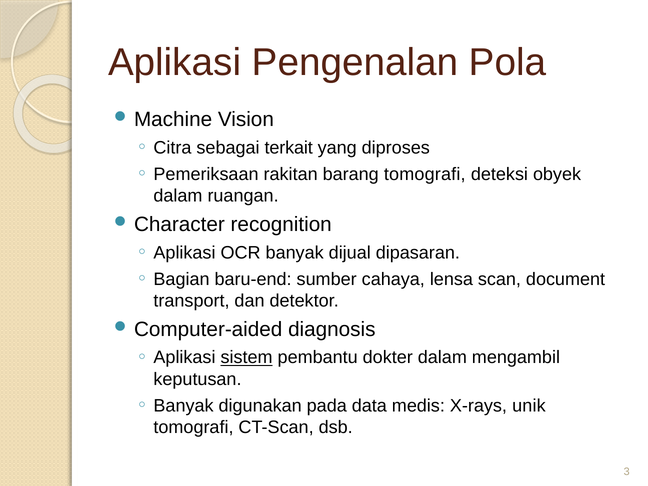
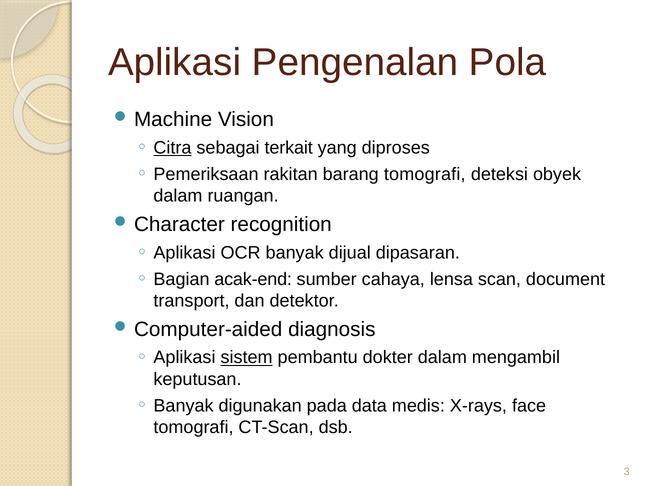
Citra underline: none -> present (172, 148)
baru-end: baru-end -> acak-end (253, 279)
unik: unik -> face (529, 406)
